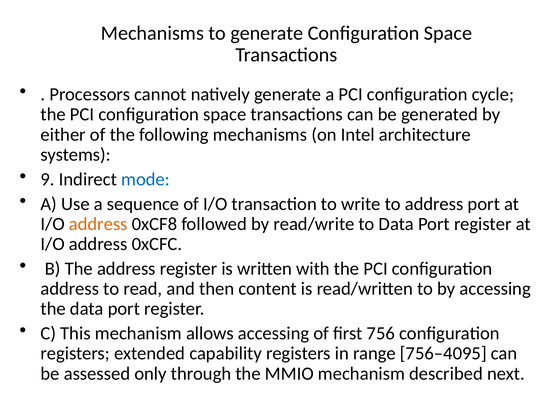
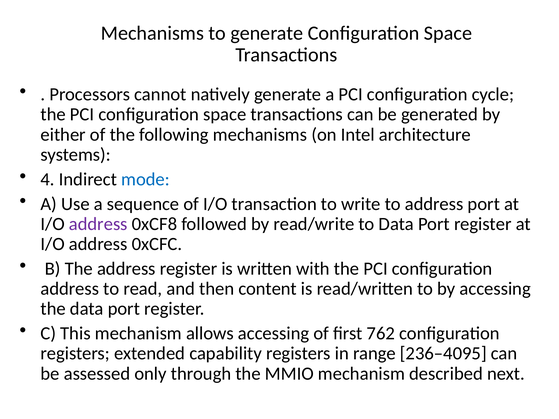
9: 9 -> 4 (48, 179)
address colour: orange -> purple (98, 224)
756: 756 -> 762 (381, 334)
756–4095: 756–4095 -> 236–4095 (443, 354)
